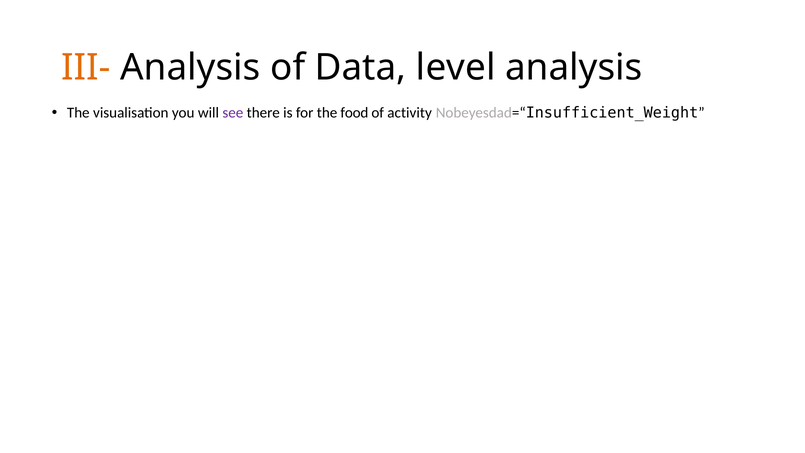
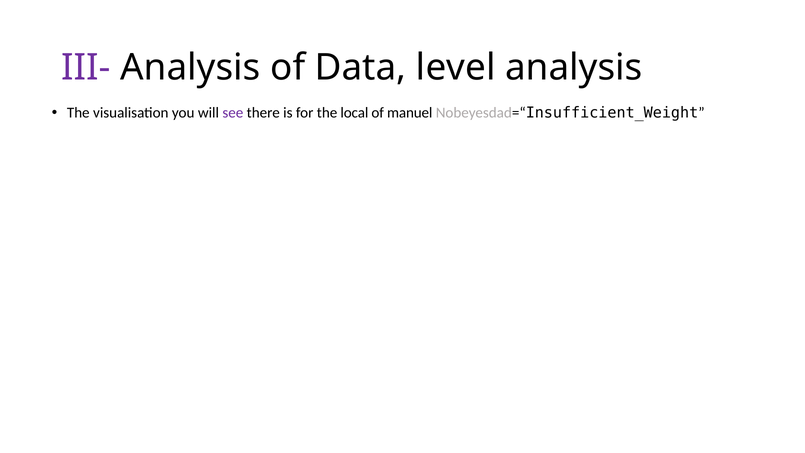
III- colour: orange -> purple (86, 68)
food: food -> local (354, 112)
activity: activity -> manuel (410, 112)
